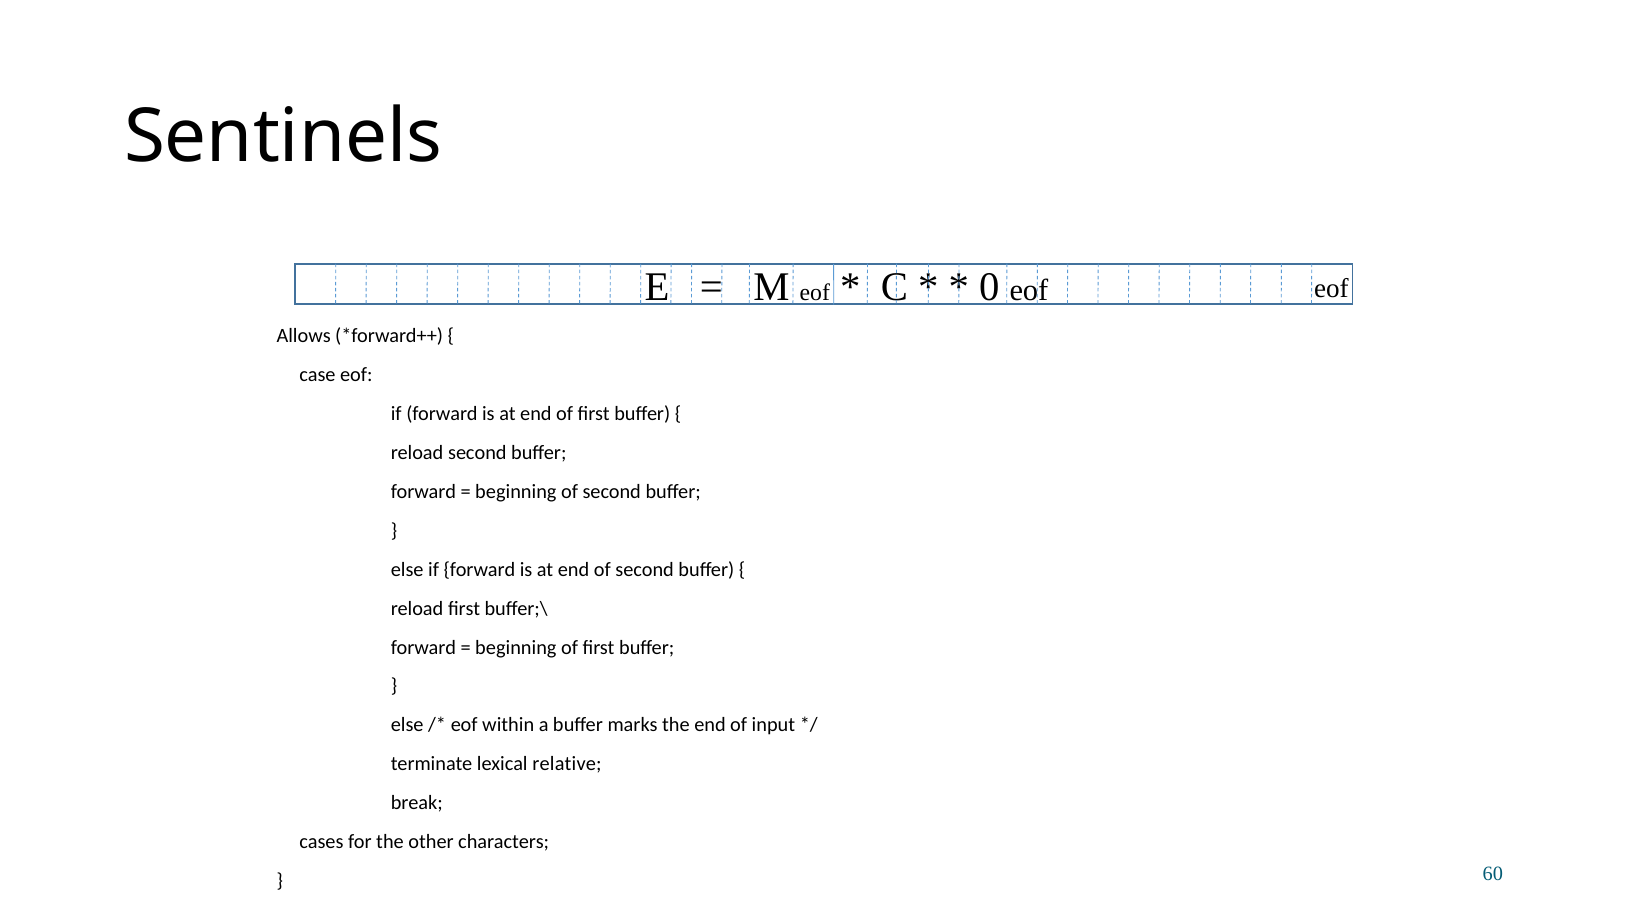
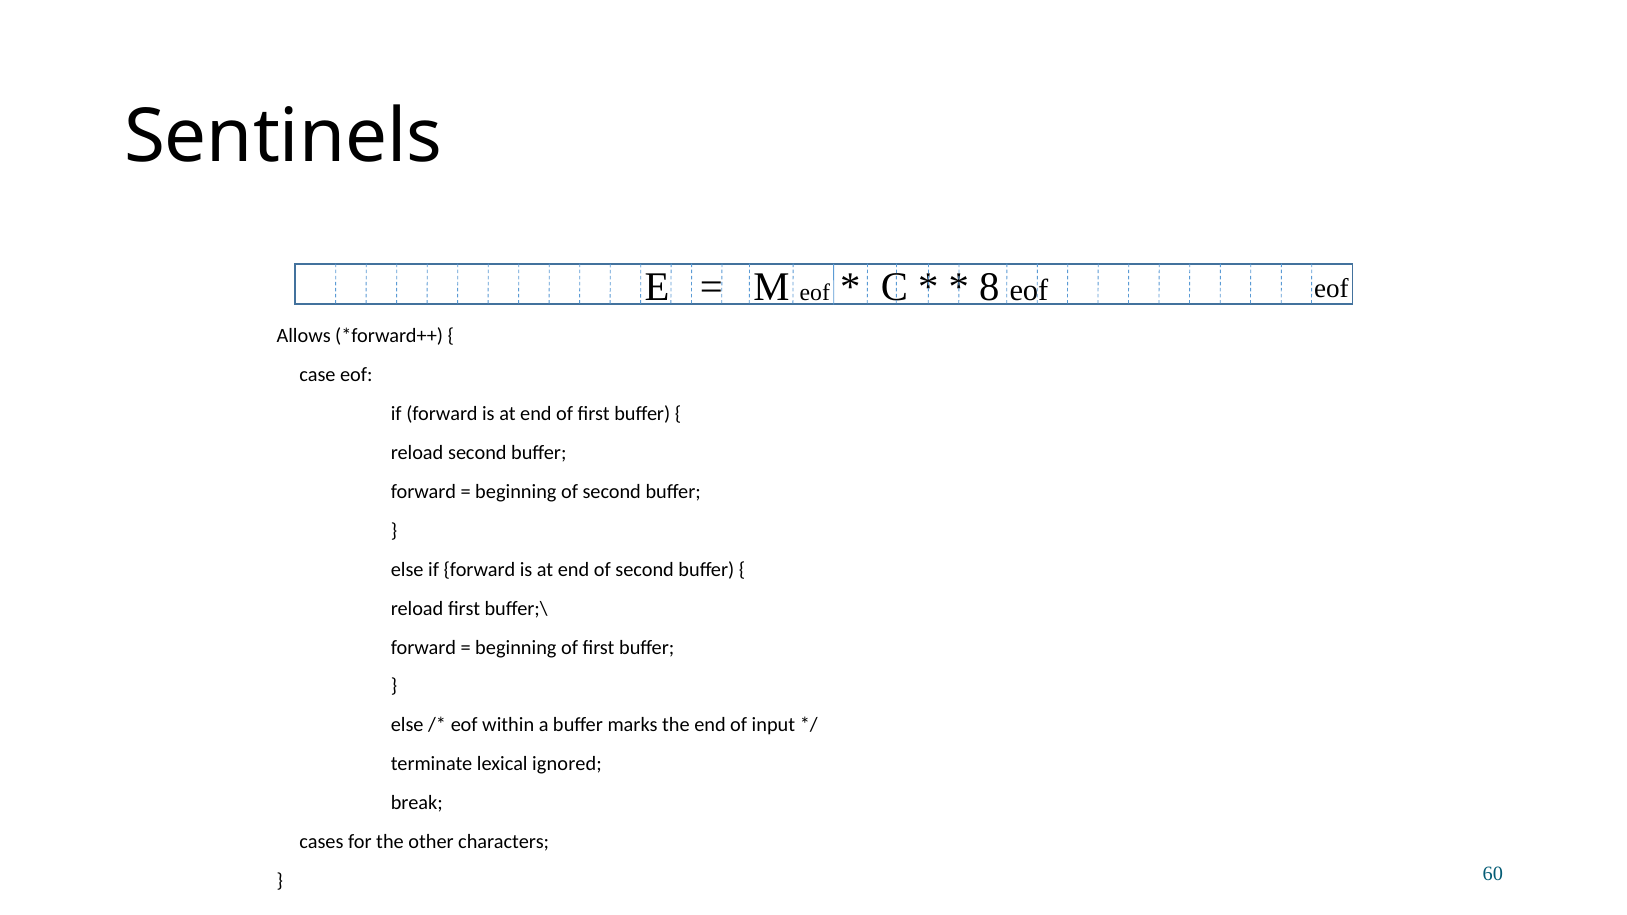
0: 0 -> 8 (989, 287)
relative: relative -> ignored (567, 764)
